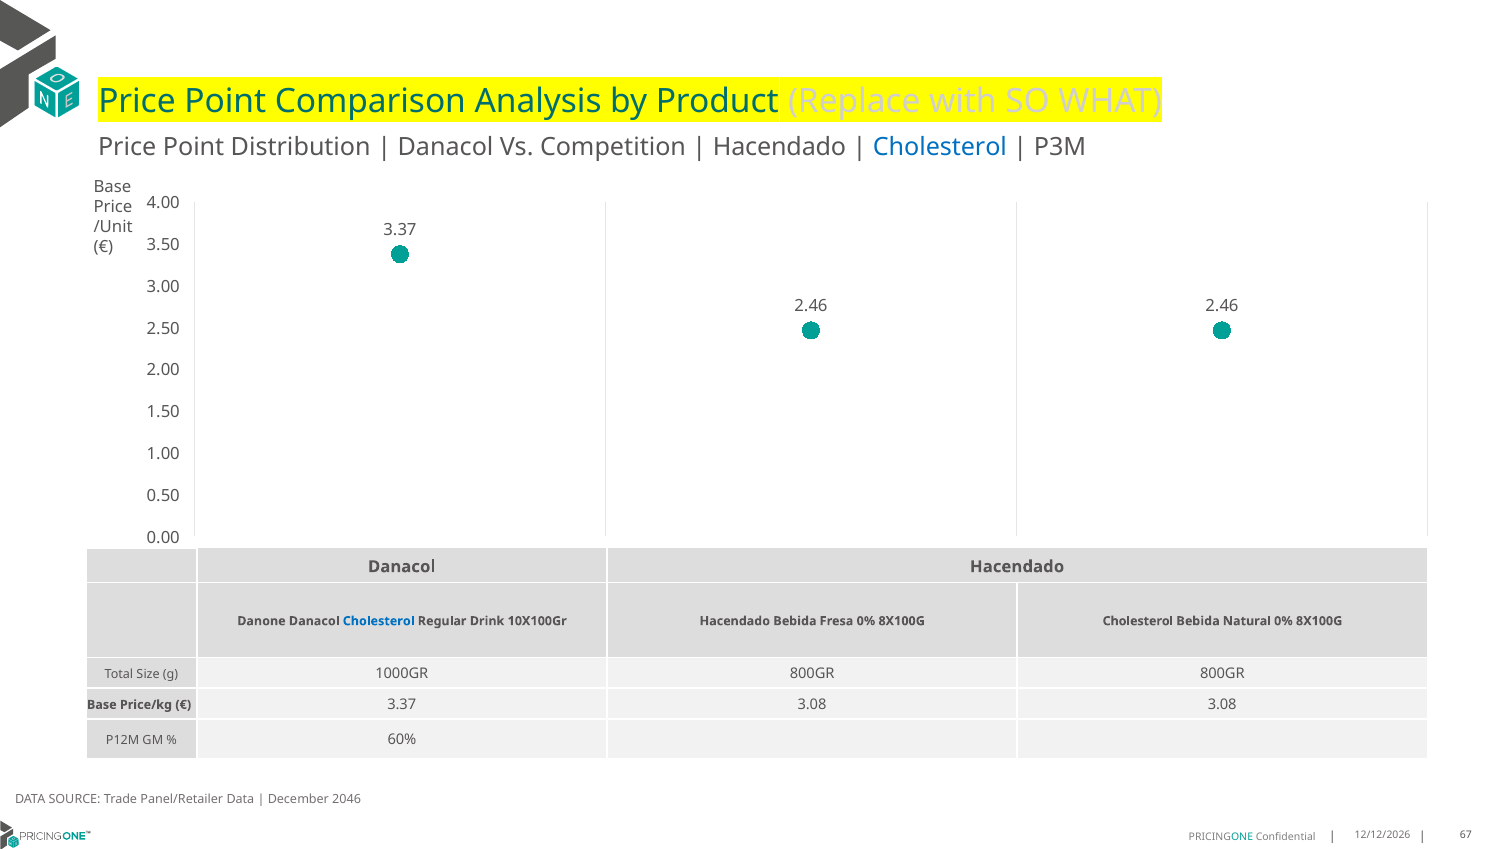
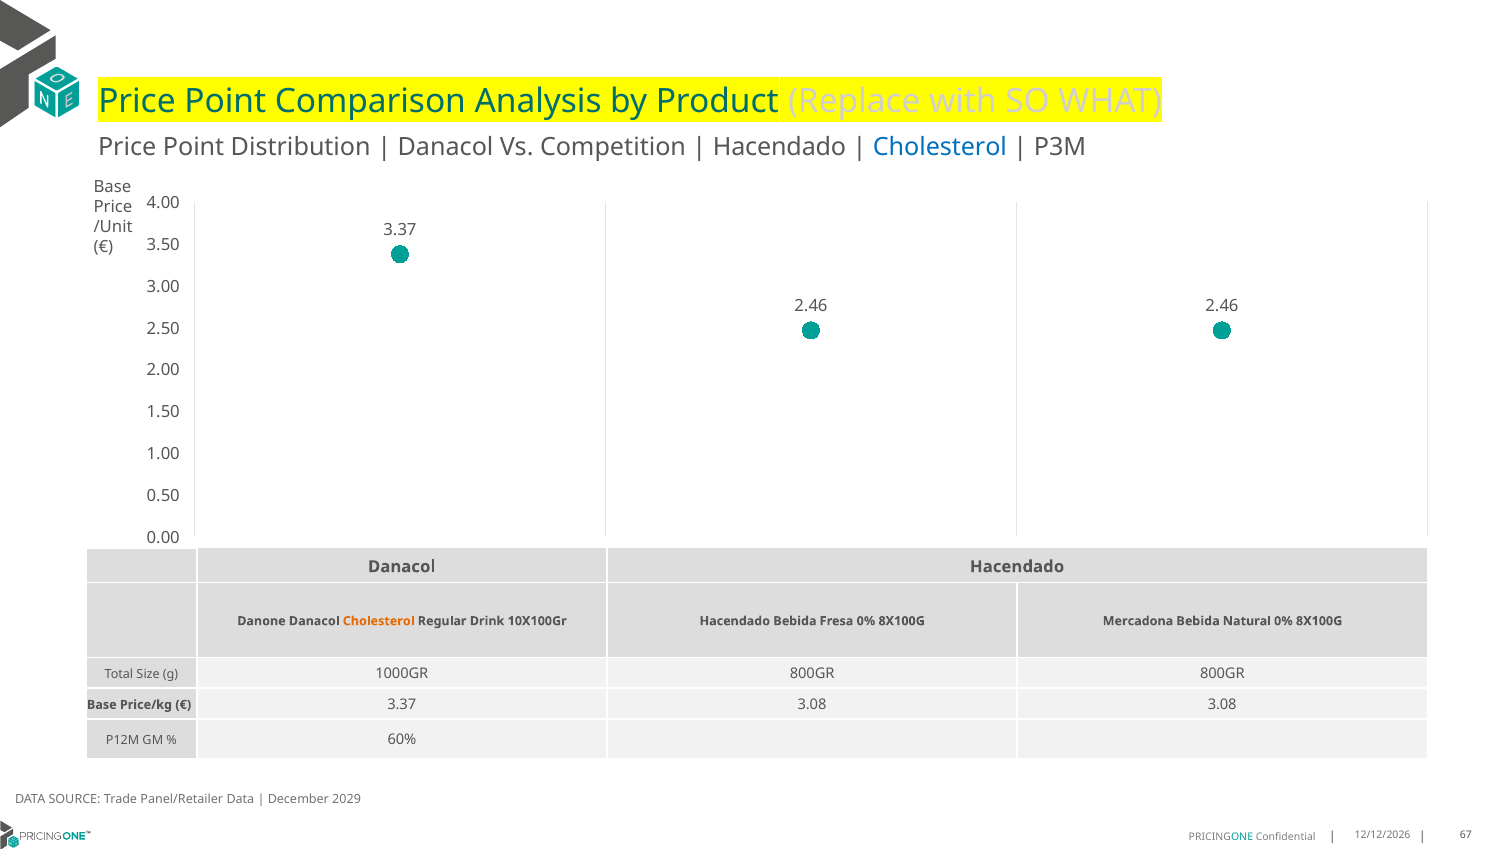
Cholesterol colour: blue -> orange (379, 621)
8X100G Cholesterol: Cholesterol -> Mercadona (1138, 621)
2046: 2046 -> 2029 (347, 799)
